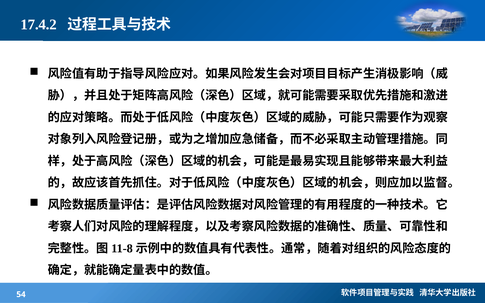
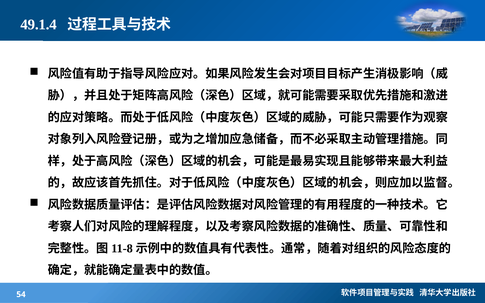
17.4.2: 17.4.2 -> 49.1.4 (39, 25)
